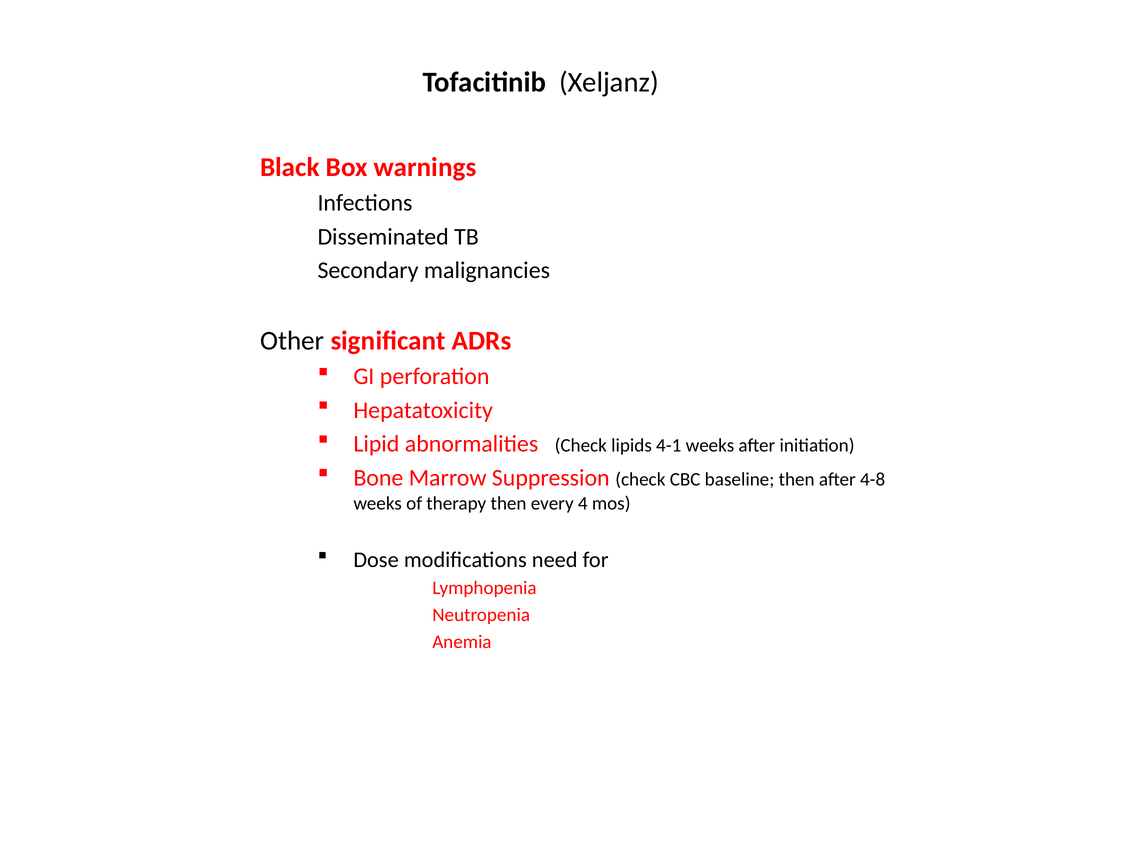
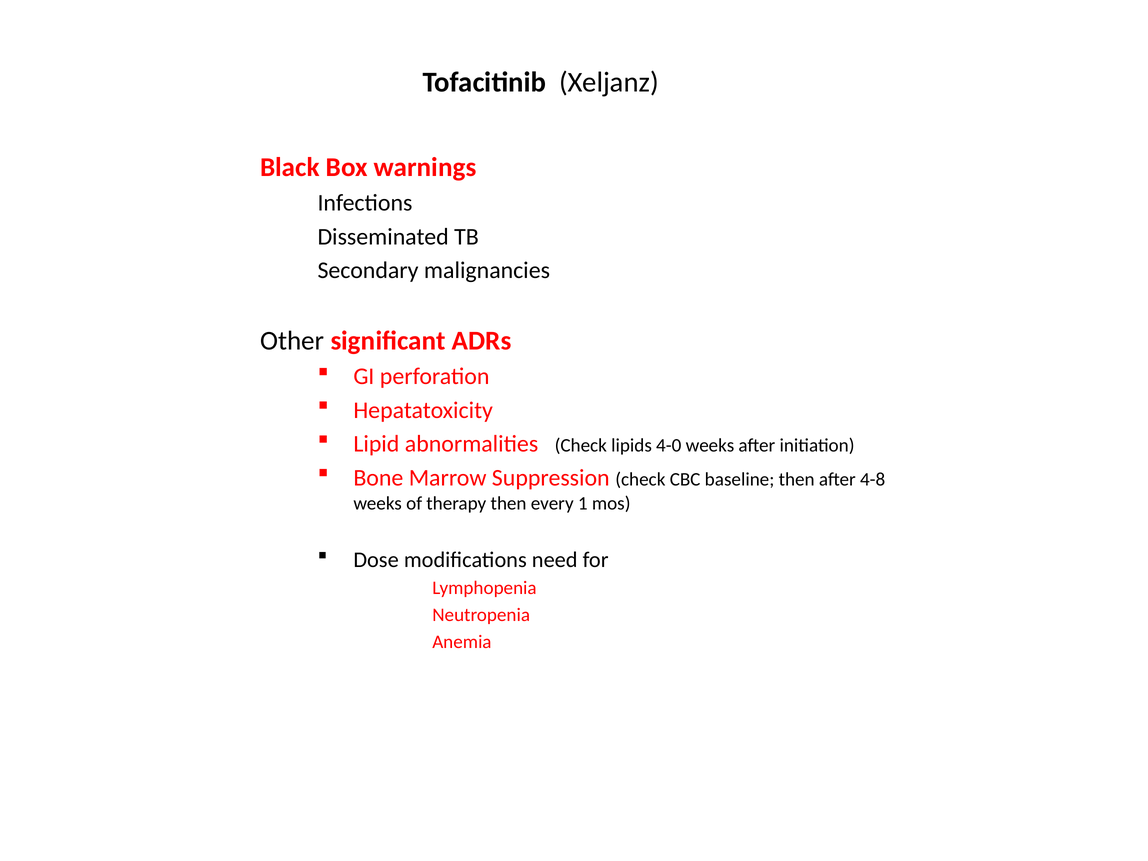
4-1: 4-1 -> 4-0 (669, 446)
4: 4 -> 1 (583, 503)
